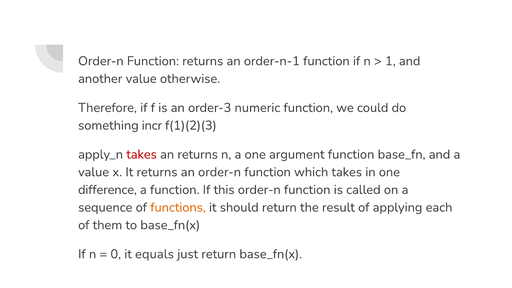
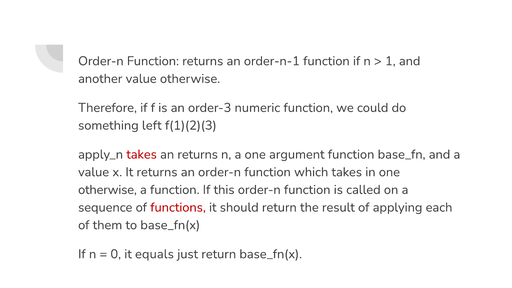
incr: incr -> left (152, 125)
difference: difference -> otherwise (107, 190)
functions colour: orange -> red (178, 207)
